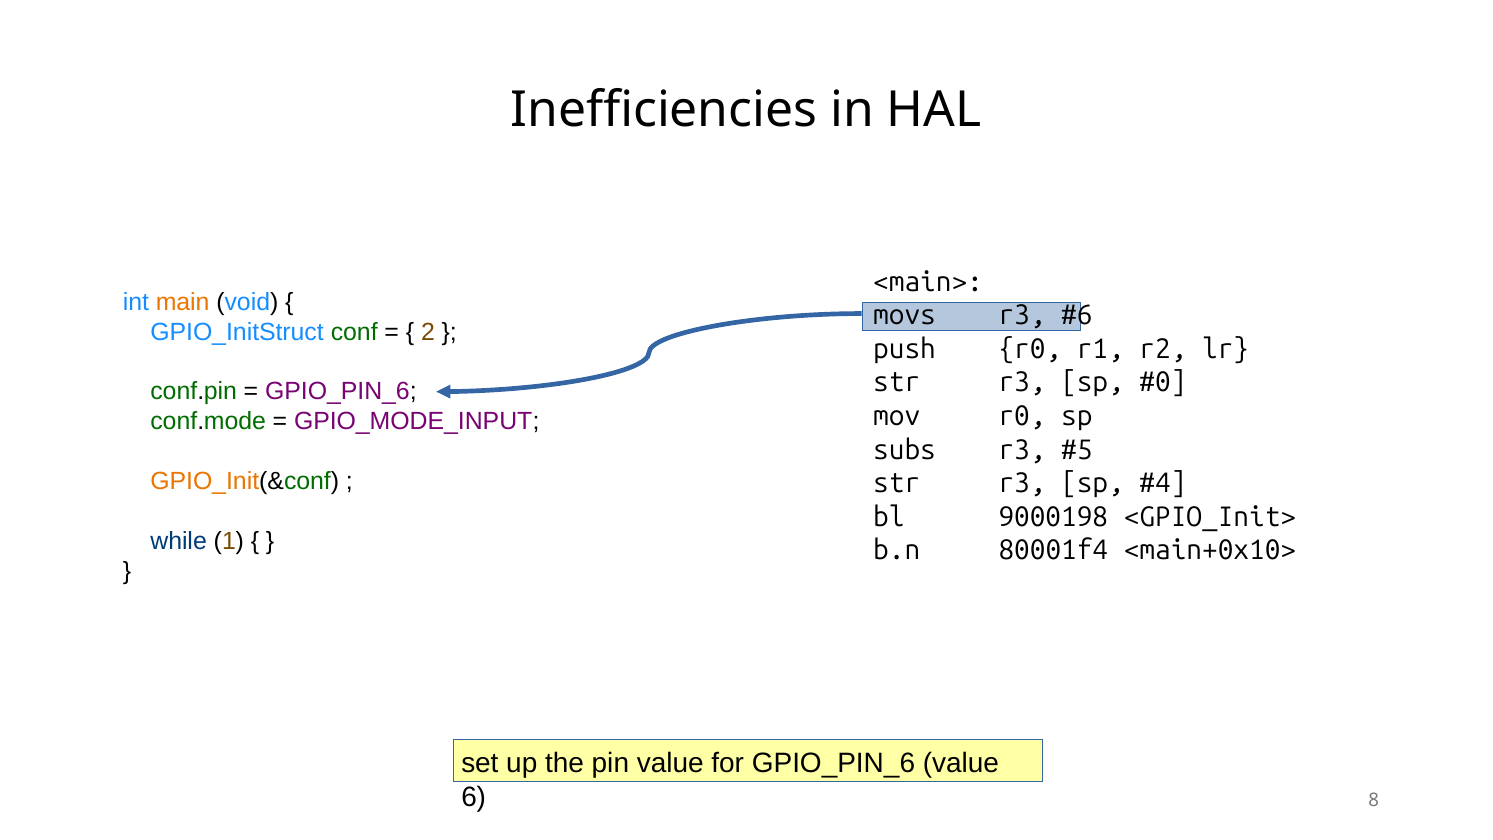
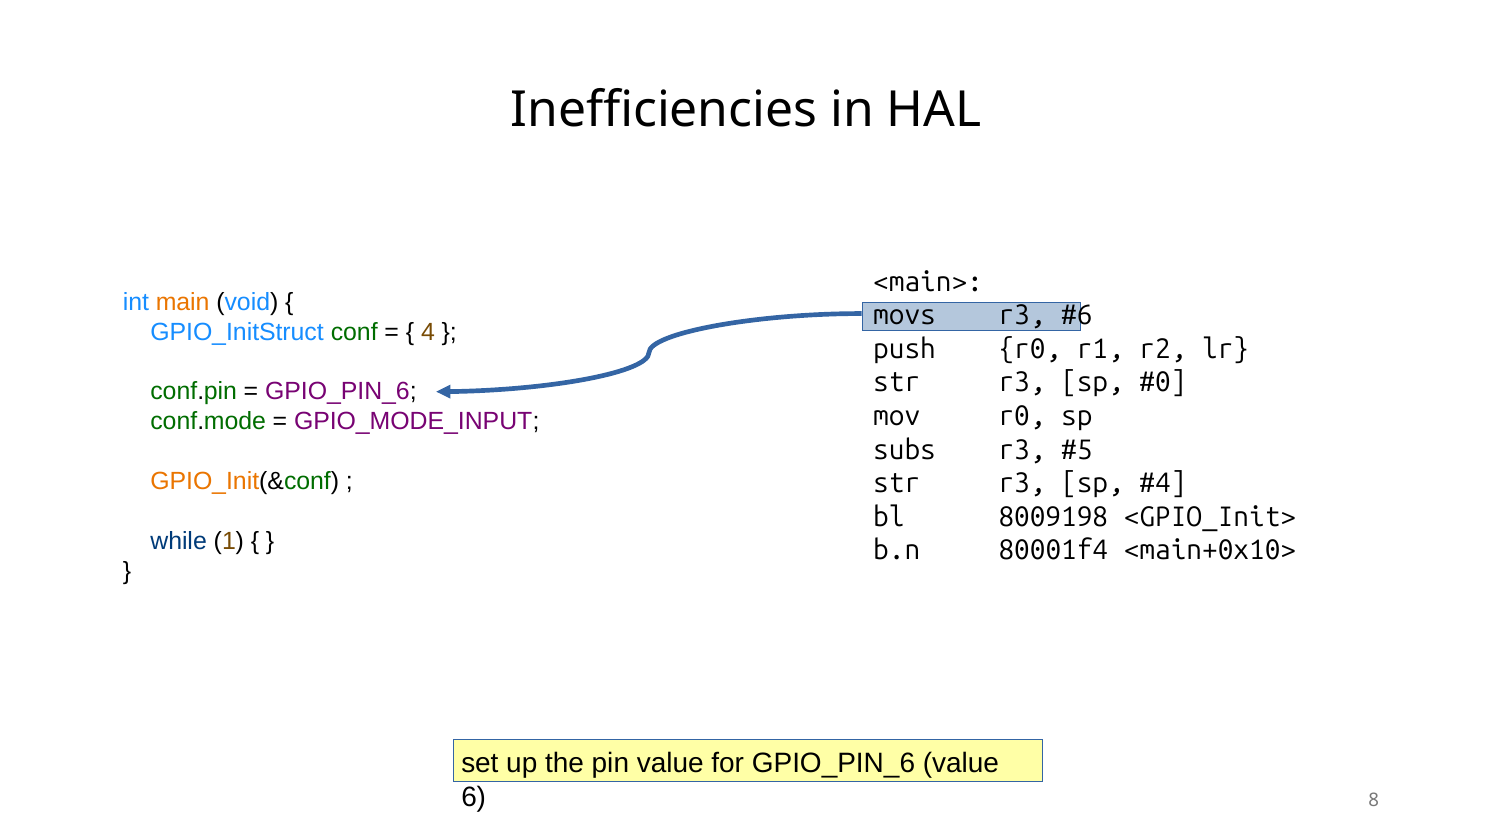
2: 2 -> 4 (428, 332)
9000198: 9000198 -> 8009198 (1053, 517)
